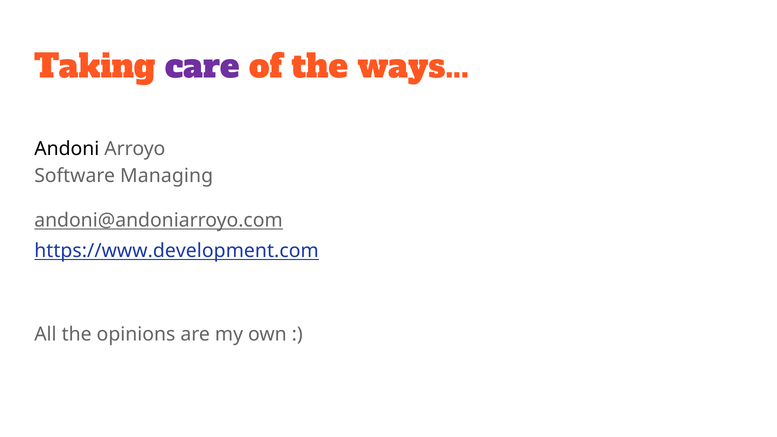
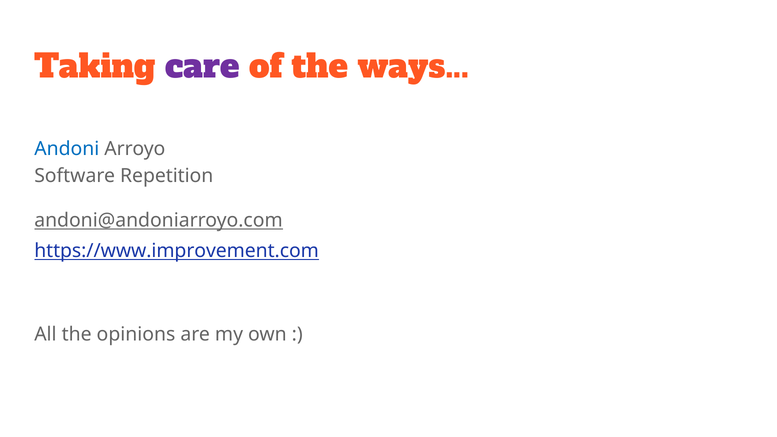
Andoni colour: black -> blue (67, 149)
Managing: Managing -> Repetition (167, 176)
https://www.development.com: https://www.development.com -> https://www.improvement.com (177, 251)
